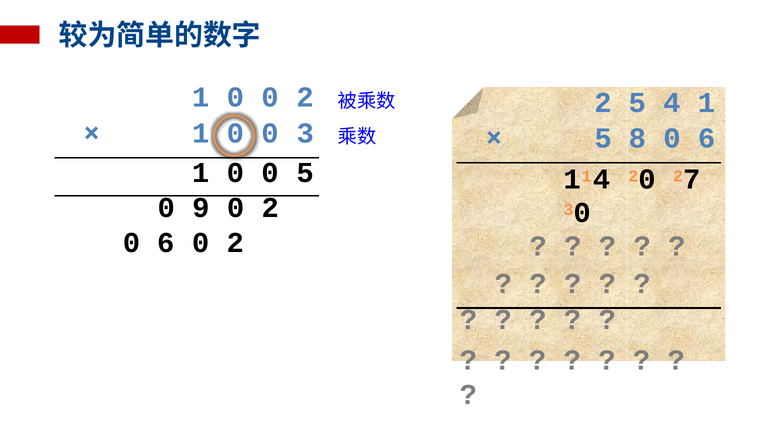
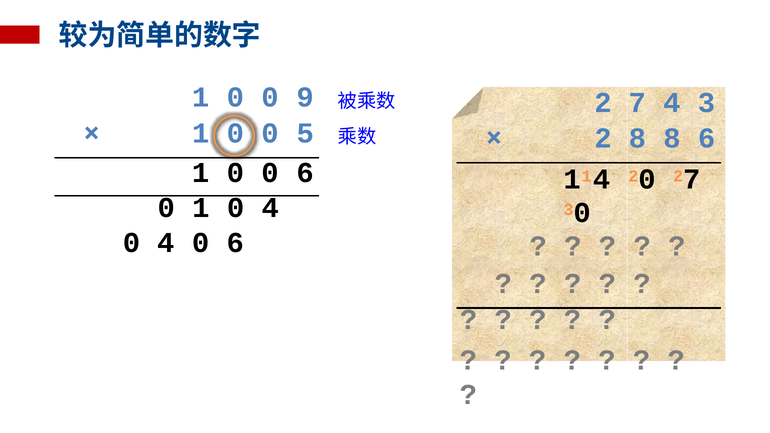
2: 2 -> 9 (305, 97)
2 5: 5 -> 7 (637, 103)
4 1: 1 -> 3 (706, 103)
3: 3 -> 5 (305, 133)
5: 5 -> 2 (603, 138)
8 0: 0 -> 8 (672, 138)
5: 5 -> 6 (305, 173)
0 9: 9 -> 1 (201, 208)
2: 2 -> 4 (270, 208)
6: 6 -> 4 (166, 243)
2: 2 -> 6 (235, 243)
